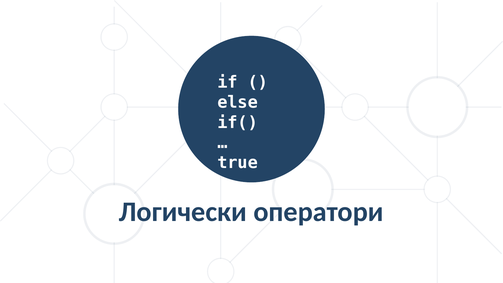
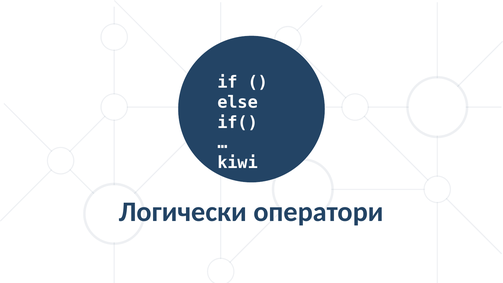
true: true -> kiwi (238, 163)
